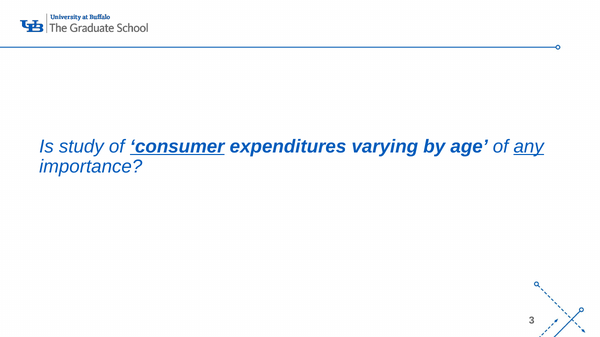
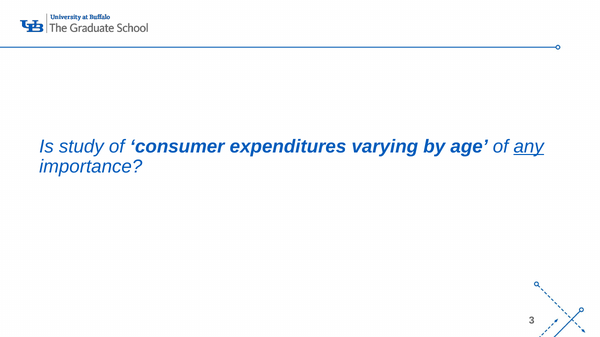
consumer underline: present -> none (177, 147)
